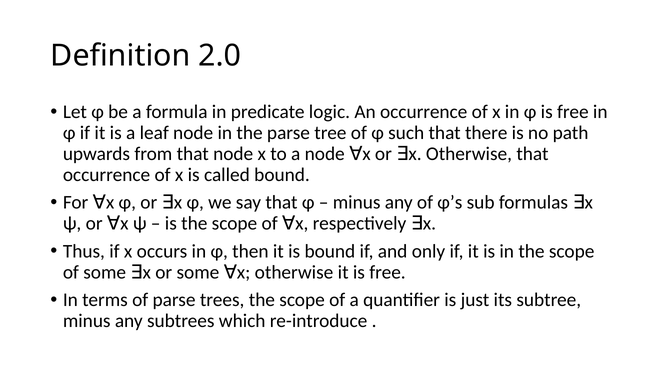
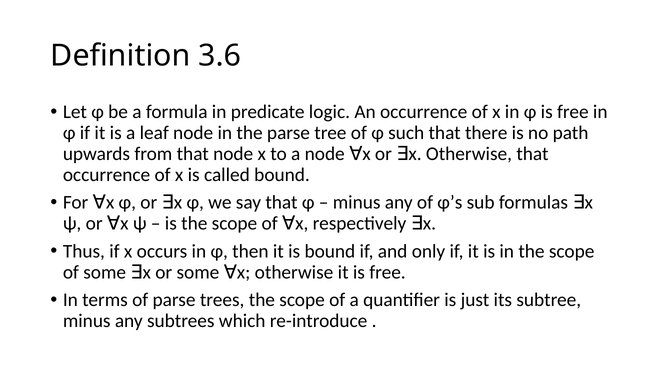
2.0: 2.0 -> 3.6 (220, 56)
